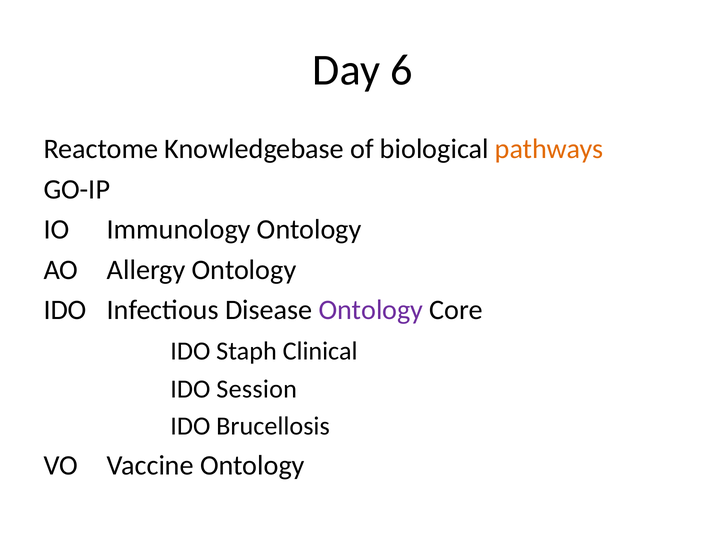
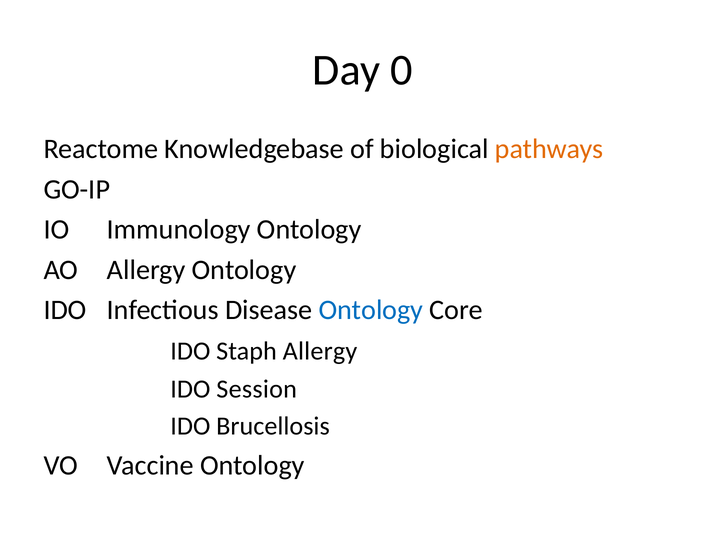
6: 6 -> 0 (401, 70)
Ontology colour: purple -> blue (371, 311)
Staph Clinical: Clinical -> Allergy (320, 352)
